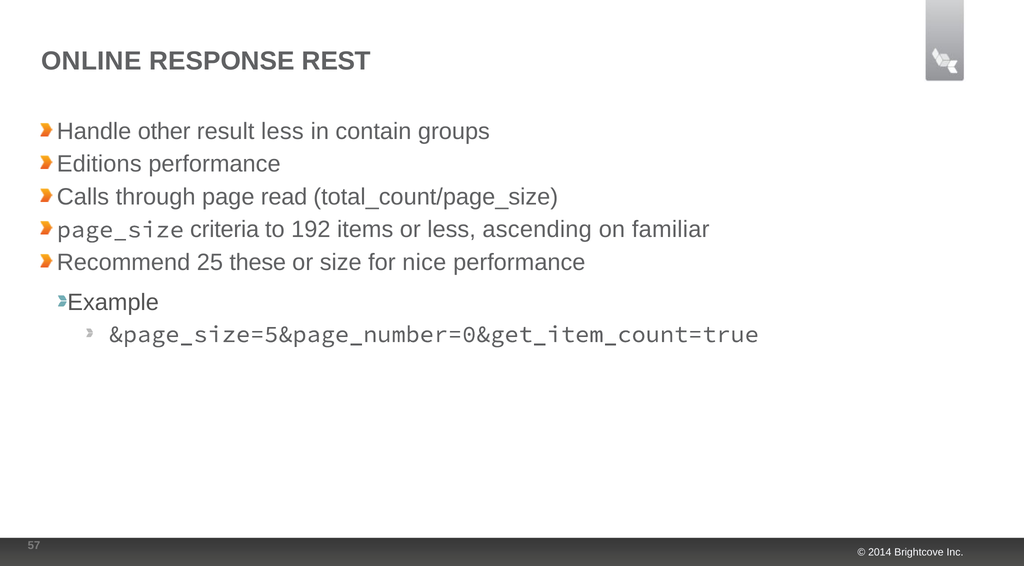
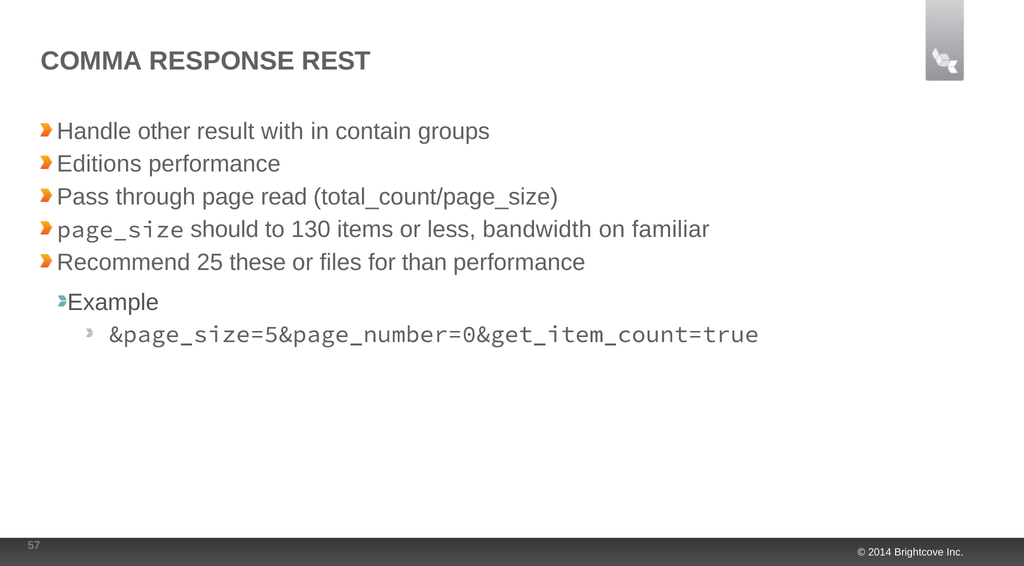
ONLINE: ONLINE -> COMMA (92, 61)
result less: less -> with (282, 131)
Calls: Calls -> Pass (83, 197)
criteria: criteria -> should (225, 229)
192: 192 -> 130 (311, 229)
ascending: ascending -> bandwidth (537, 229)
size: size -> files (341, 262)
nice: nice -> than (425, 262)
